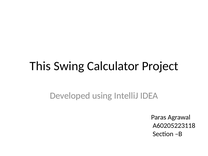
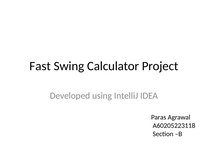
This: This -> Fast (40, 66)
